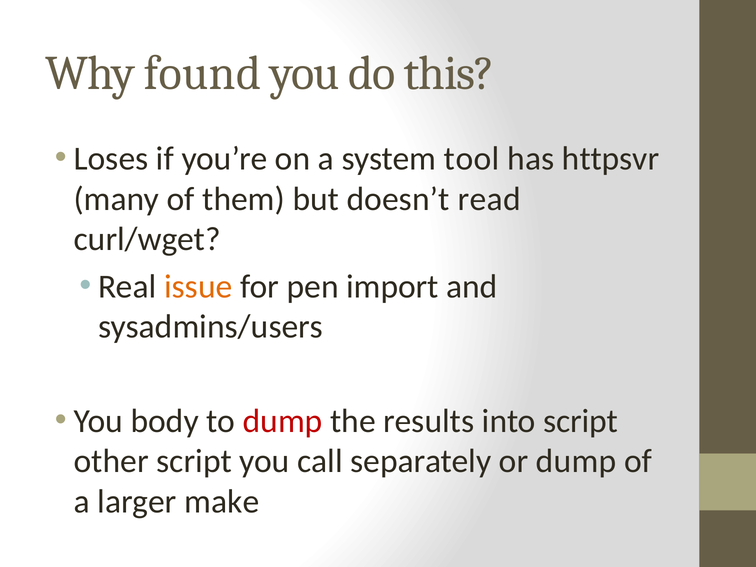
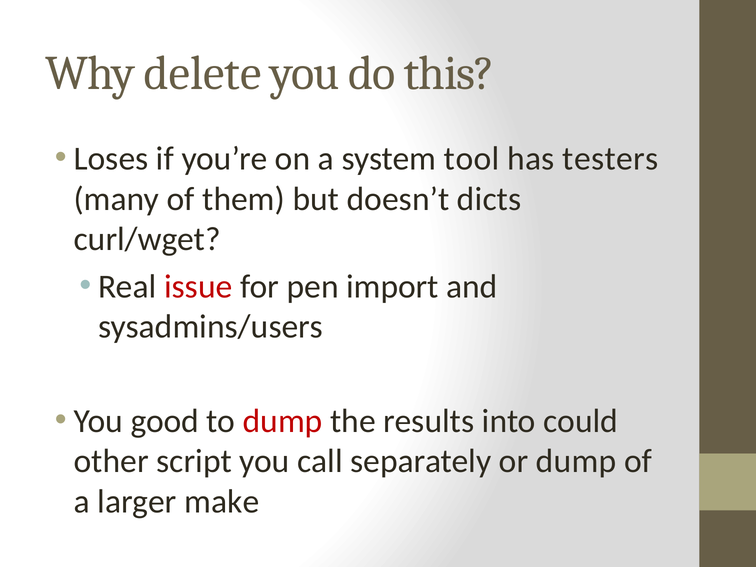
found: found -> delete (202, 73)
httpsvr: httpsvr -> testers (610, 159)
read: read -> dicts (489, 199)
issue colour: orange -> red (198, 286)
body: body -> good (165, 421)
into script: script -> could (581, 421)
